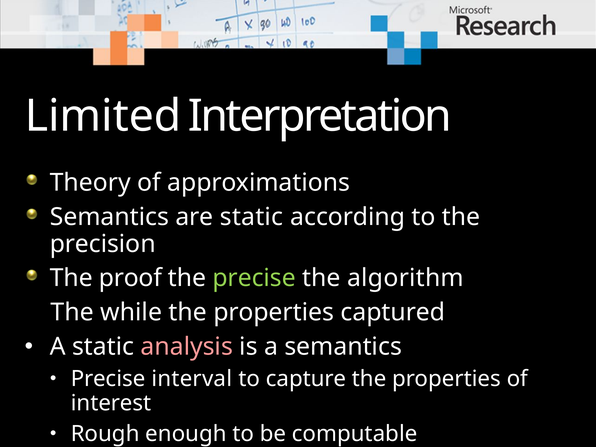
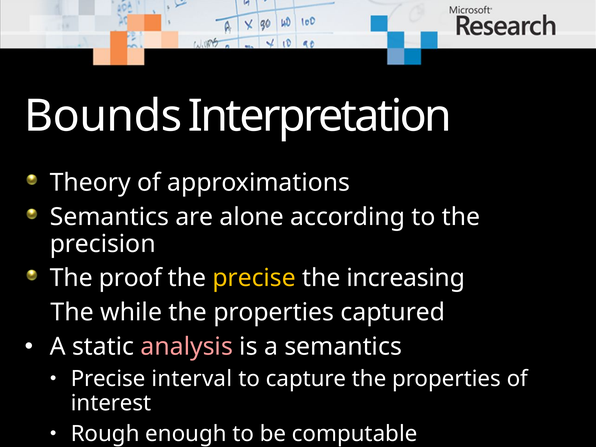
Limited: Limited -> Bounds (103, 116)
are static: static -> alone (252, 217)
precise colour: light green -> yellow (254, 278)
algorithm: algorithm -> increasing (406, 278)
